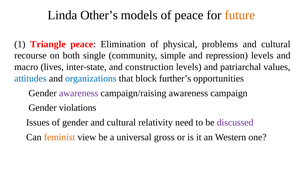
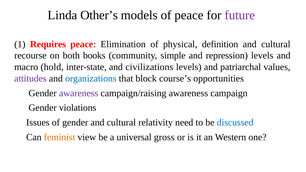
future colour: orange -> purple (240, 15)
Triangle: Triangle -> Requires (48, 44)
problems: problems -> definition (220, 44)
single: single -> books (94, 56)
lives: lives -> hold (52, 67)
construction: construction -> civilizations (149, 67)
attitudes colour: blue -> purple (30, 79)
further’s: further’s -> course’s (175, 79)
discussed colour: purple -> blue (235, 123)
